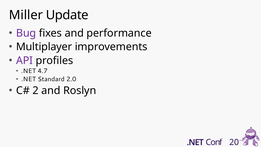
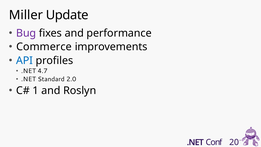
Multiplayer: Multiplayer -> Commerce (44, 47)
API colour: purple -> blue (25, 60)
2: 2 -> 1 (36, 90)
